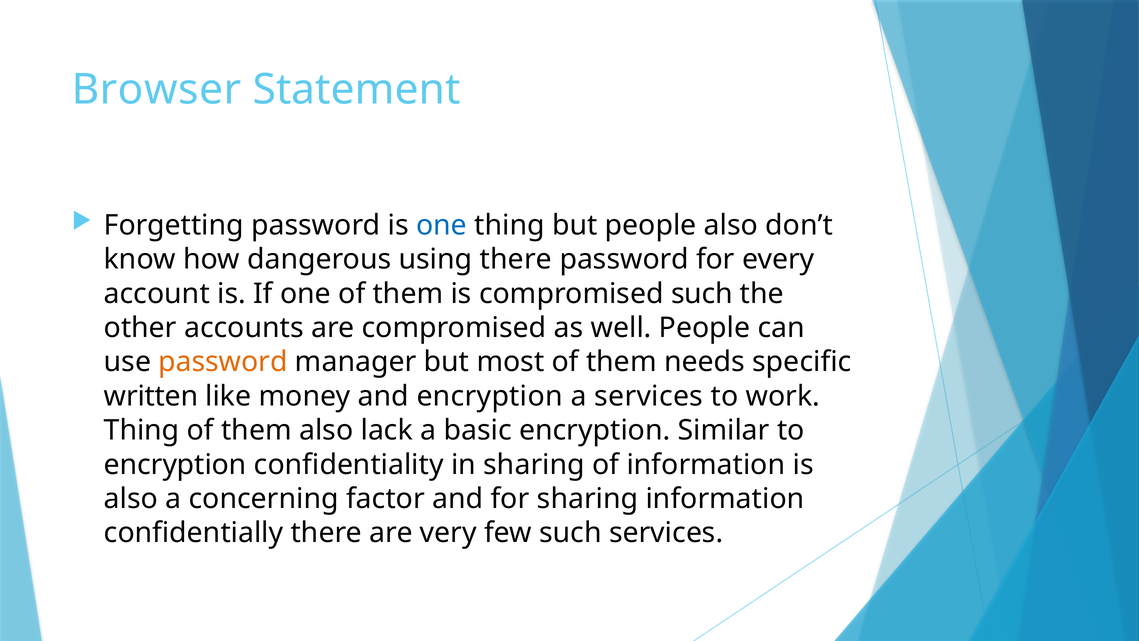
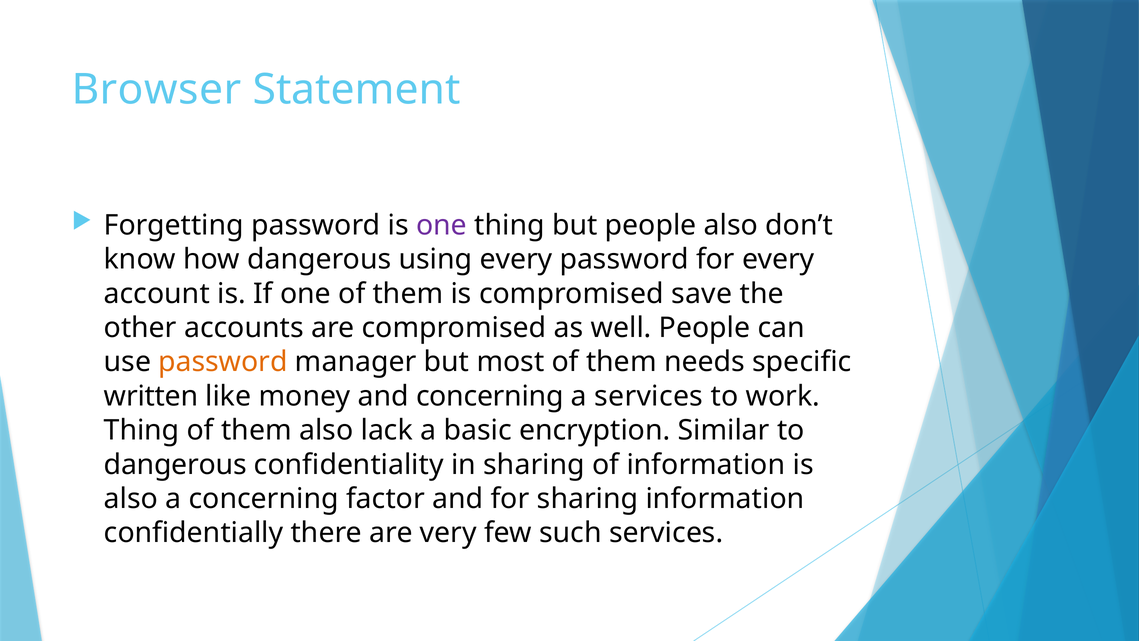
one colour: blue -> purple (441, 225)
using there: there -> every (516, 259)
compromised such: such -> save (702, 294)
and encryption: encryption -> concerning (490, 396)
encryption: encryption -> dangerous (175, 464)
